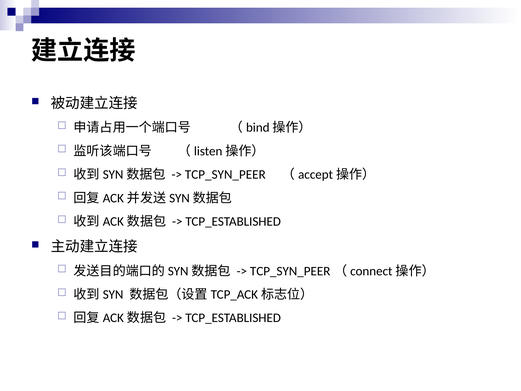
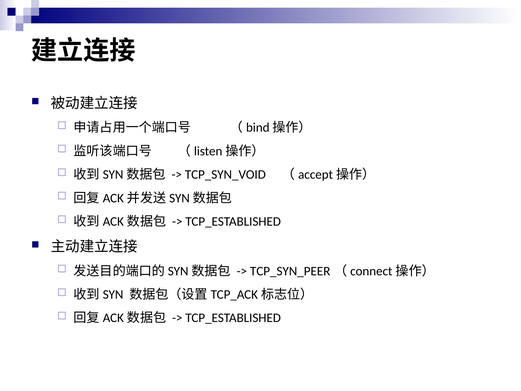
TCP_SYN_PEER: TCP_SYN_PEER -> TCP_SYN_VOID (225, 174)
